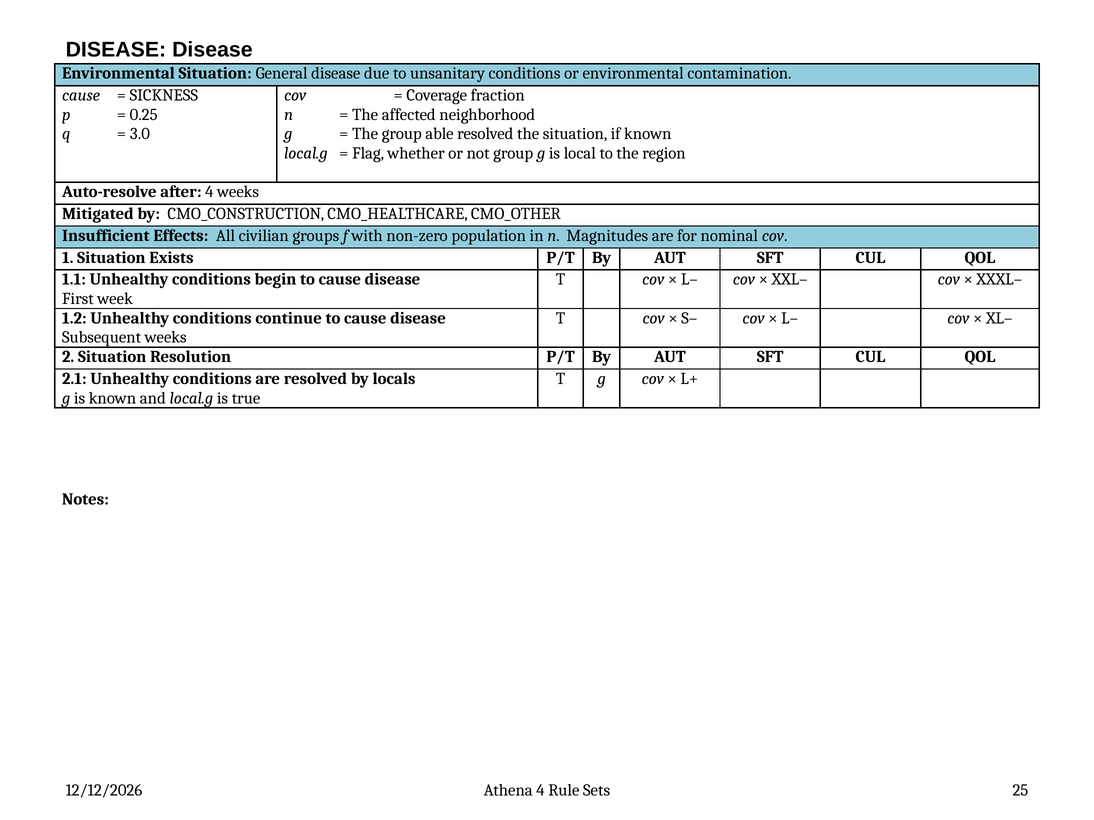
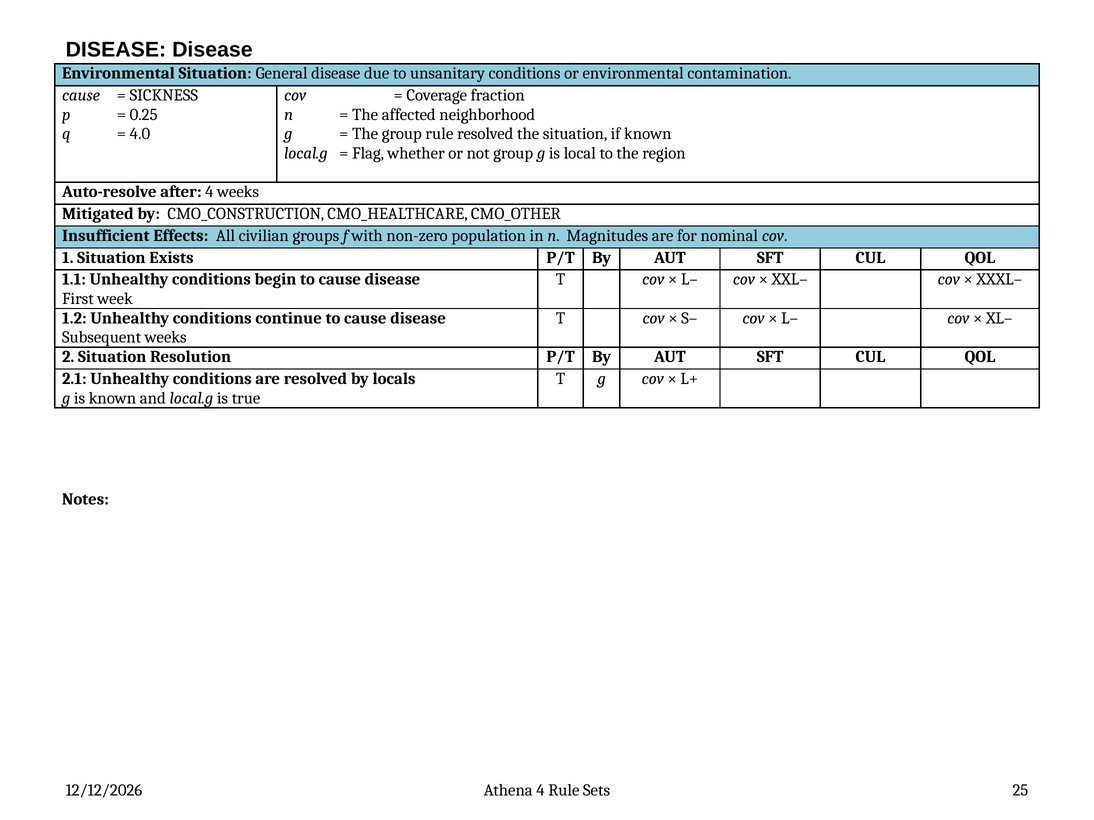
3.0: 3.0 -> 4.0 (140, 134)
group able: able -> rule (439, 134)
